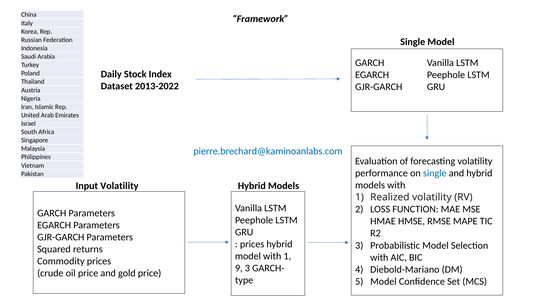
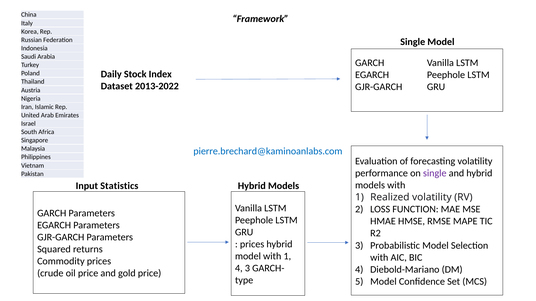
single colour: blue -> purple (435, 173)
Input Volatility: Volatility -> Statistics (119, 186)
9: 9 -> 4 (239, 269)
